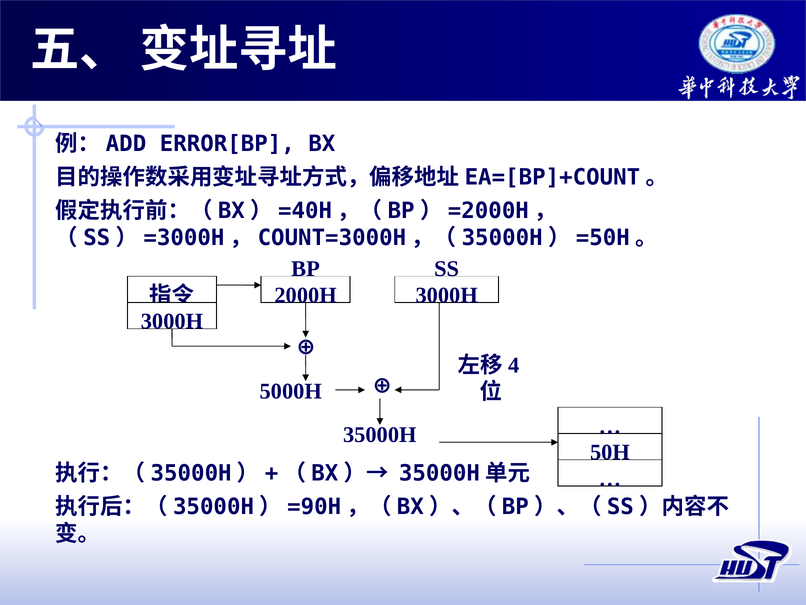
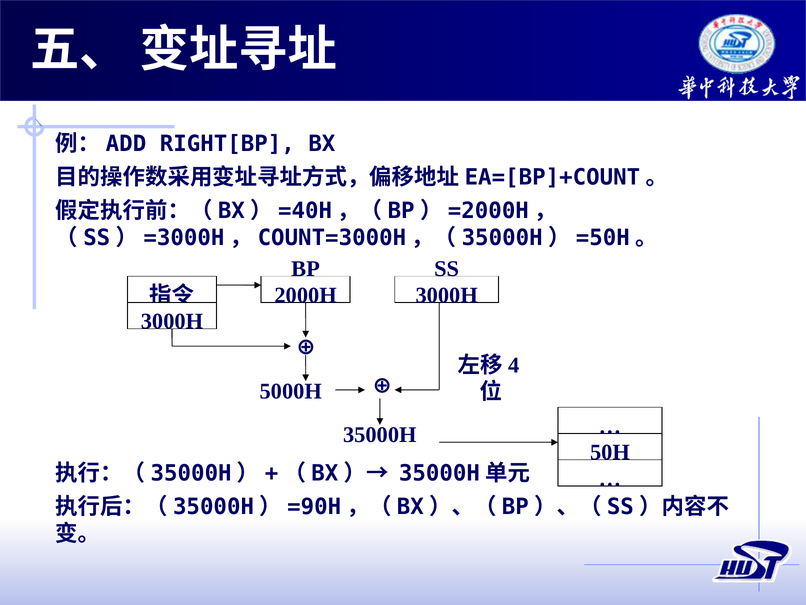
ERROR[BP: ERROR[BP -> RIGHT[BP (227, 144)
